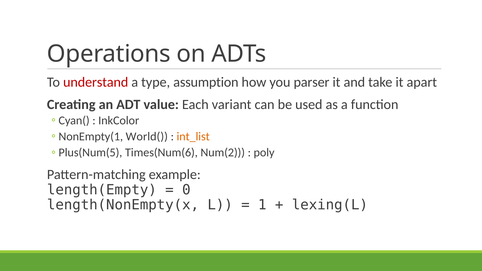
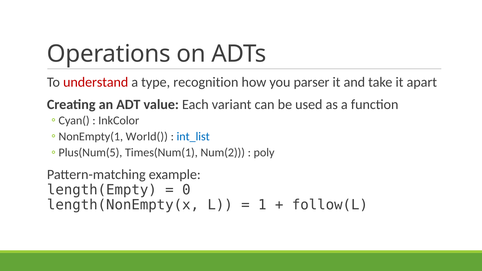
assumption: assumption -> recognition (206, 82)
int_list colour: orange -> blue (193, 137)
Times(Num(6: Times(Num(6 -> Times(Num(1 (161, 153)
lexing(L: lexing(L -> follow(L (330, 205)
